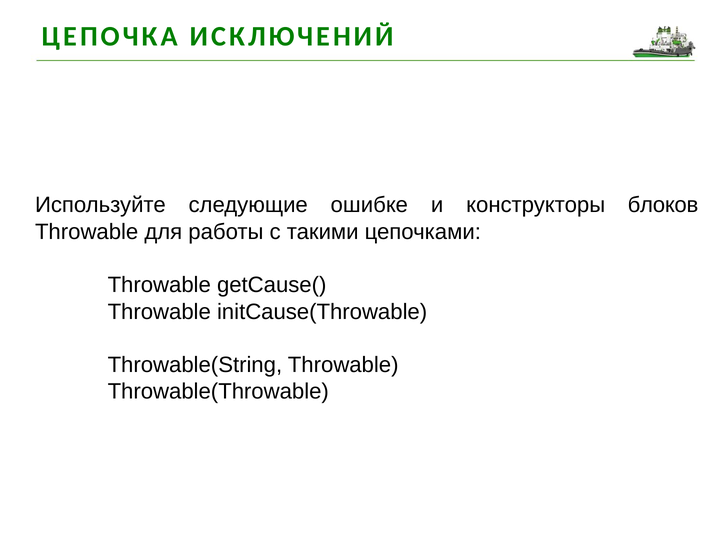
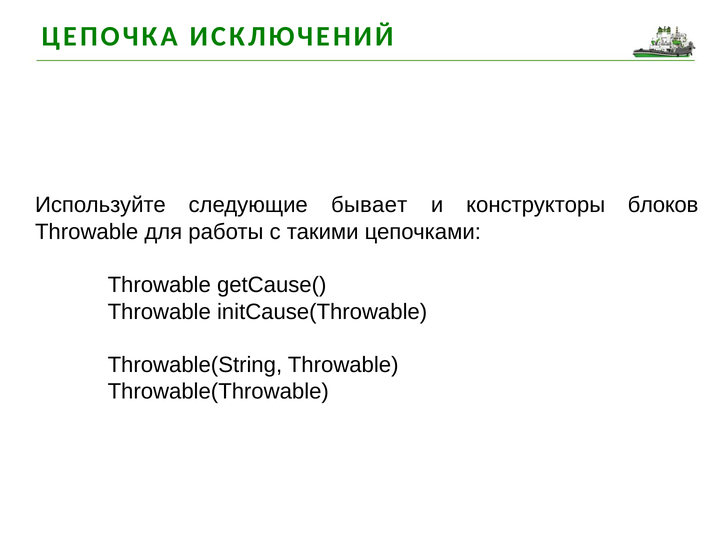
ошибке: ошибке -> бывает (369, 205)
